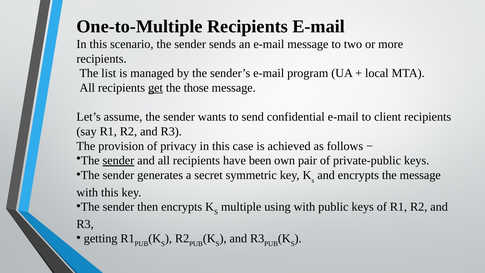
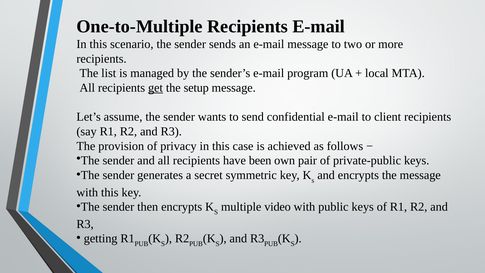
those: those -> setup (196, 88)
sender underline: present -> none (118, 160)
using: using -> video (278, 207)
